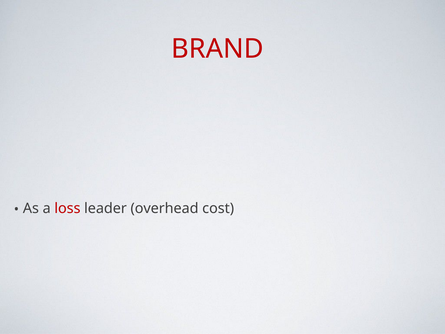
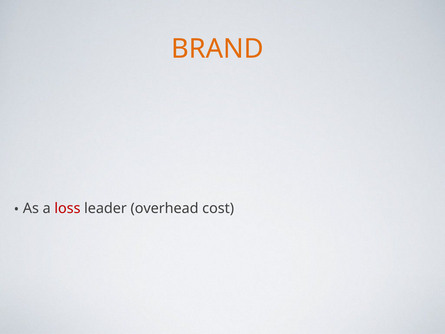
BRAND colour: red -> orange (217, 49)
